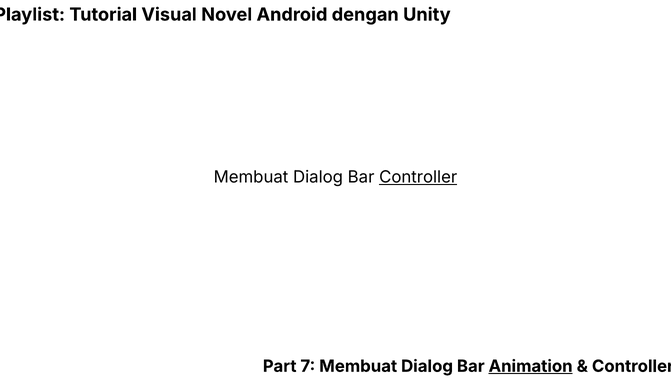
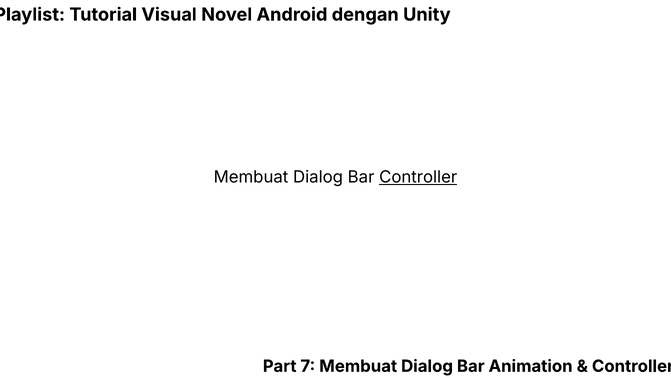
Animation underline: present -> none (531, 366)
